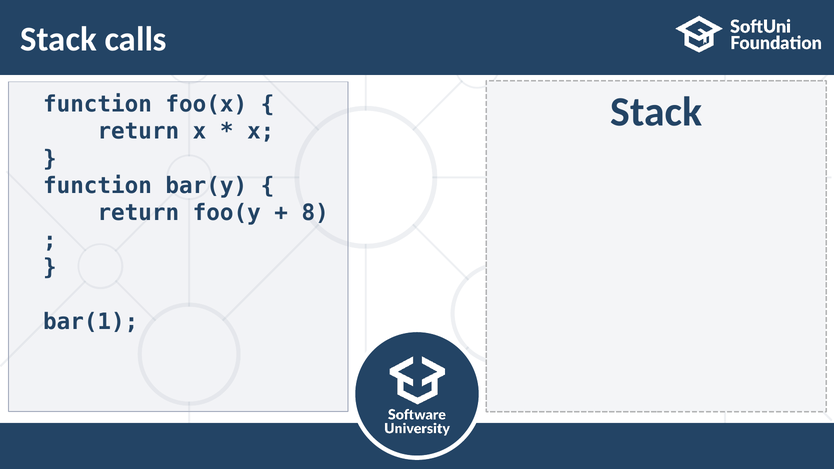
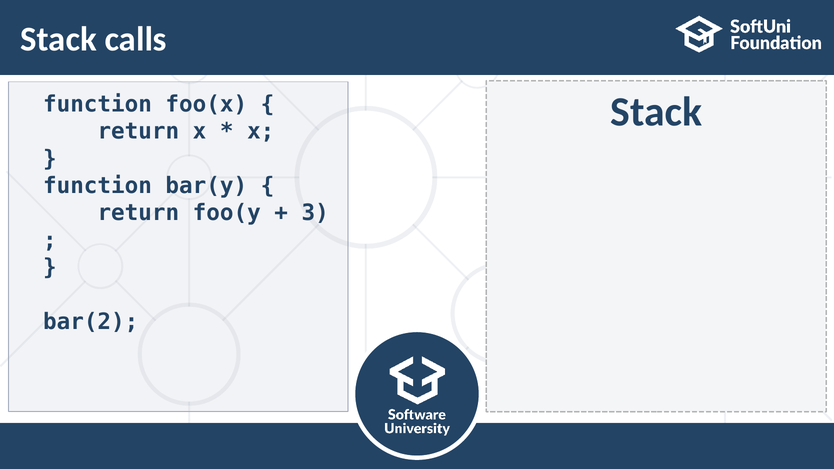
8: 8 -> 3 (315, 213)
bar(1: bar(1 -> bar(2 (91, 322)
